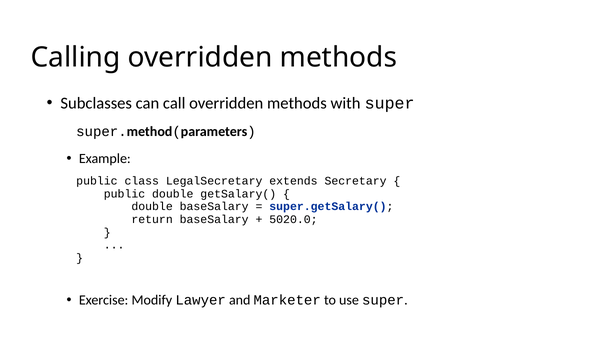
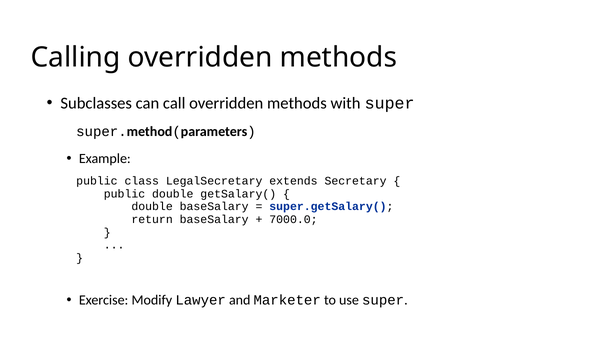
5020.0: 5020.0 -> 7000.0 (293, 219)
